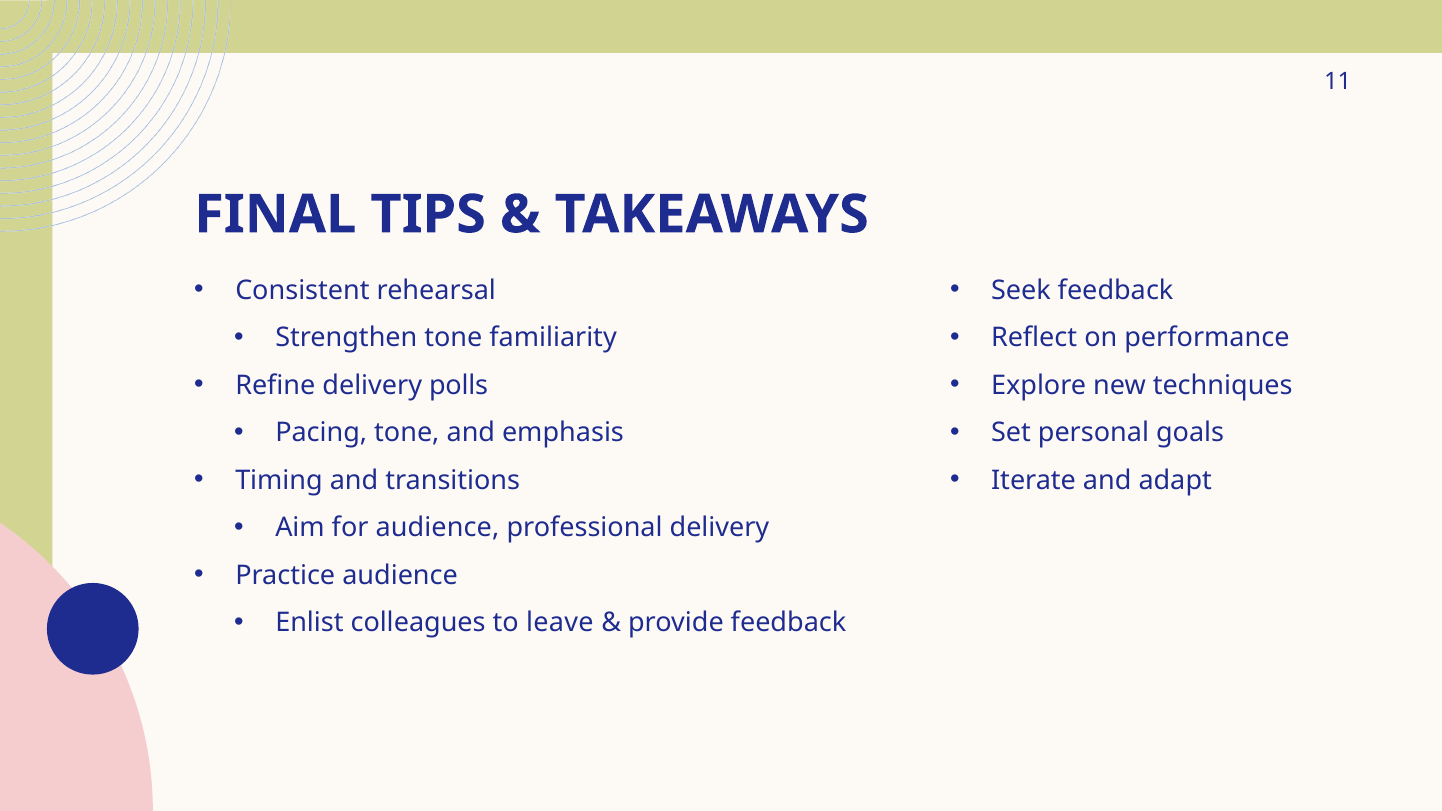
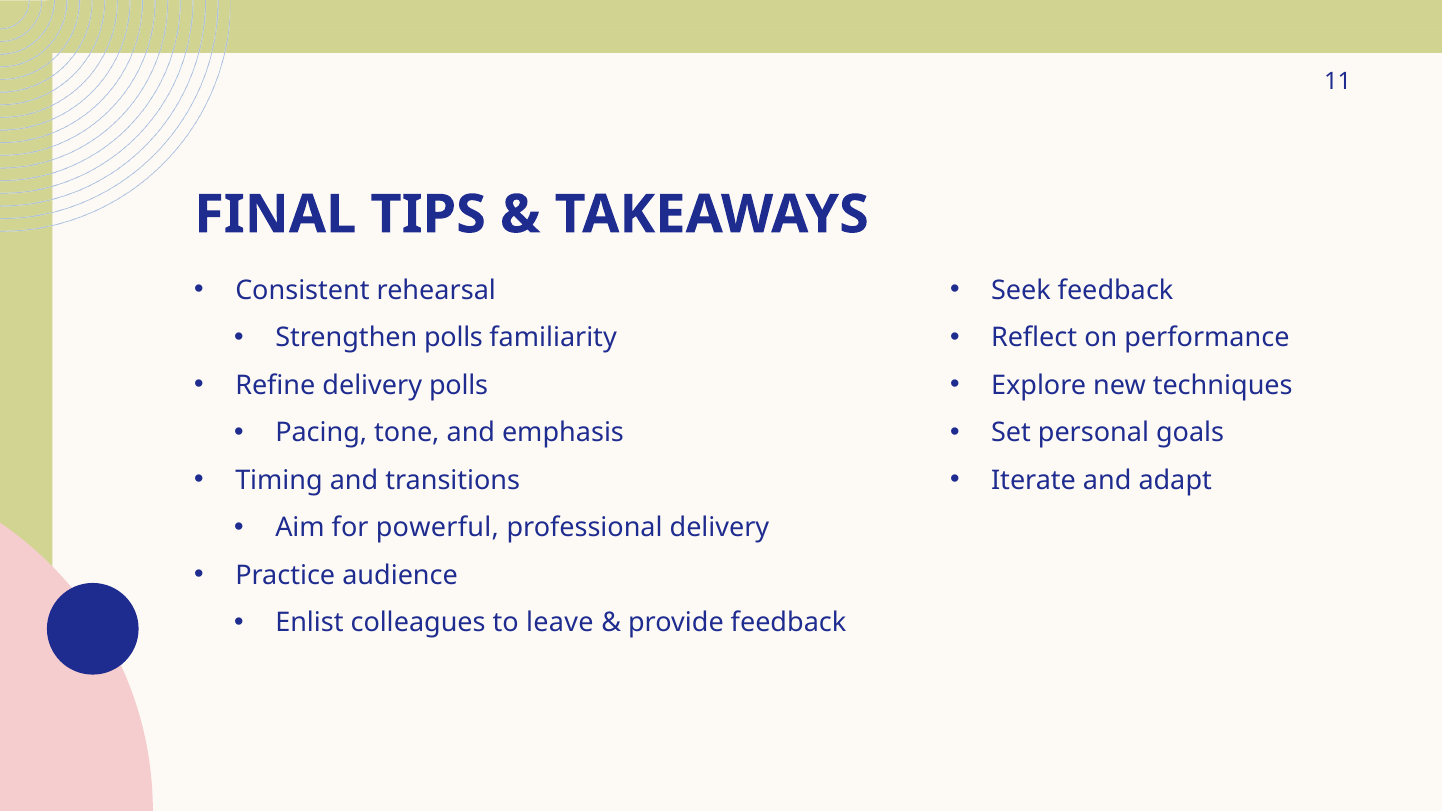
Strengthen tone: tone -> polls (454, 338)
for audience: audience -> powerful (437, 528)
